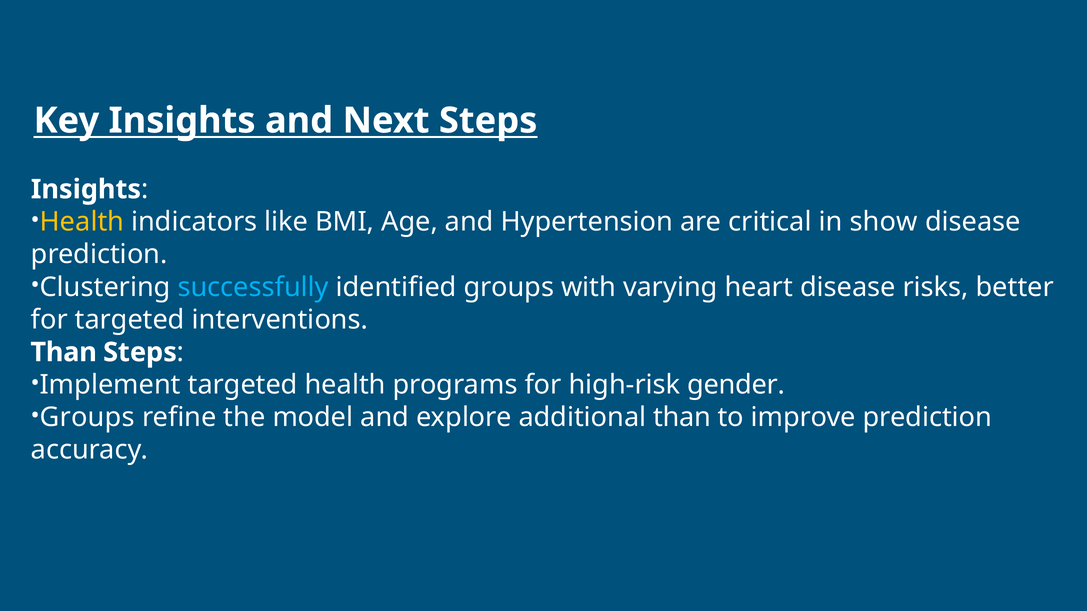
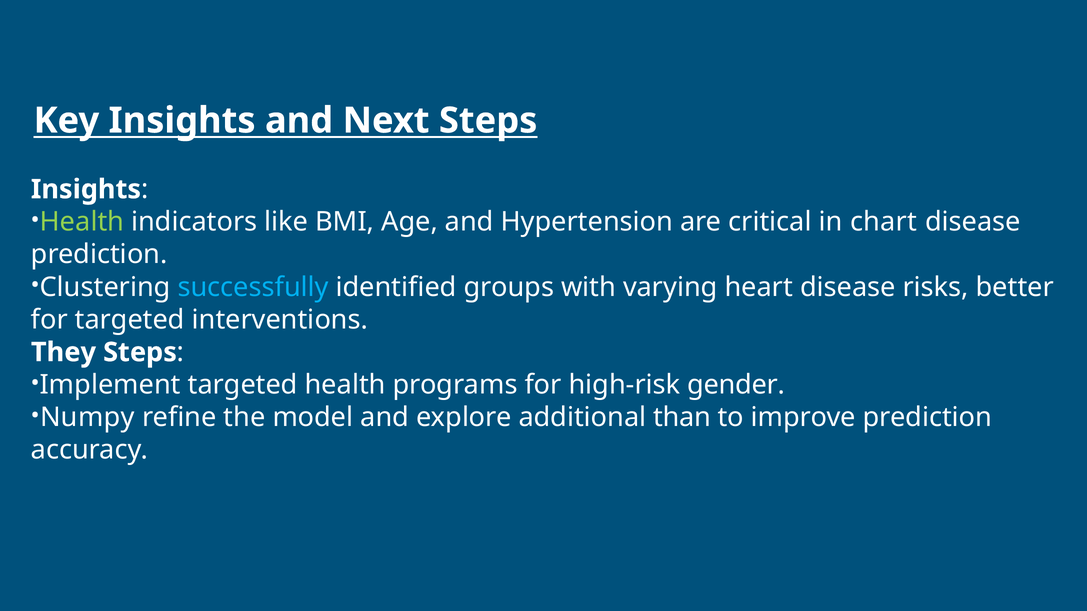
Health colour: yellow -> light green (82, 222)
show: show -> chart (884, 222)
Than: Than -> They (63, 353)
Groups: Groups -> Numpy (87, 418)
